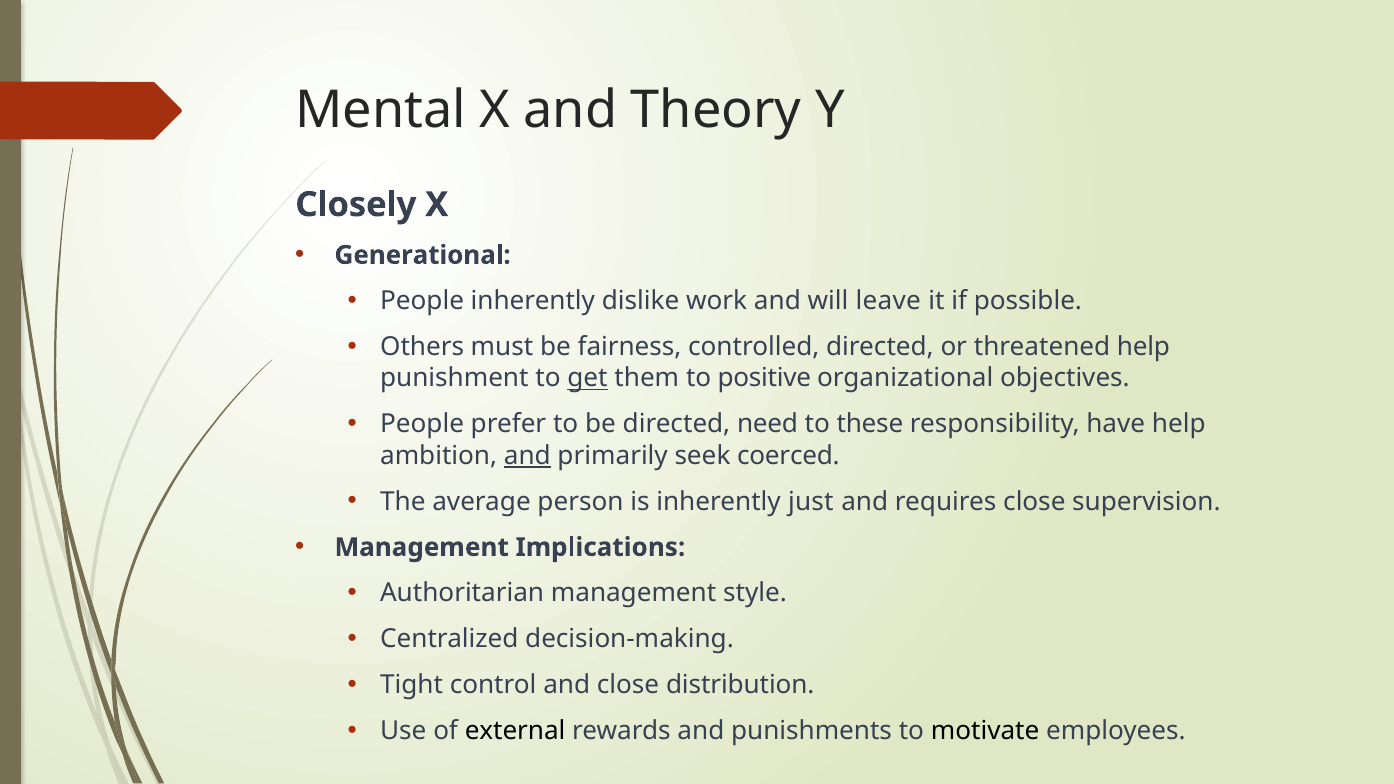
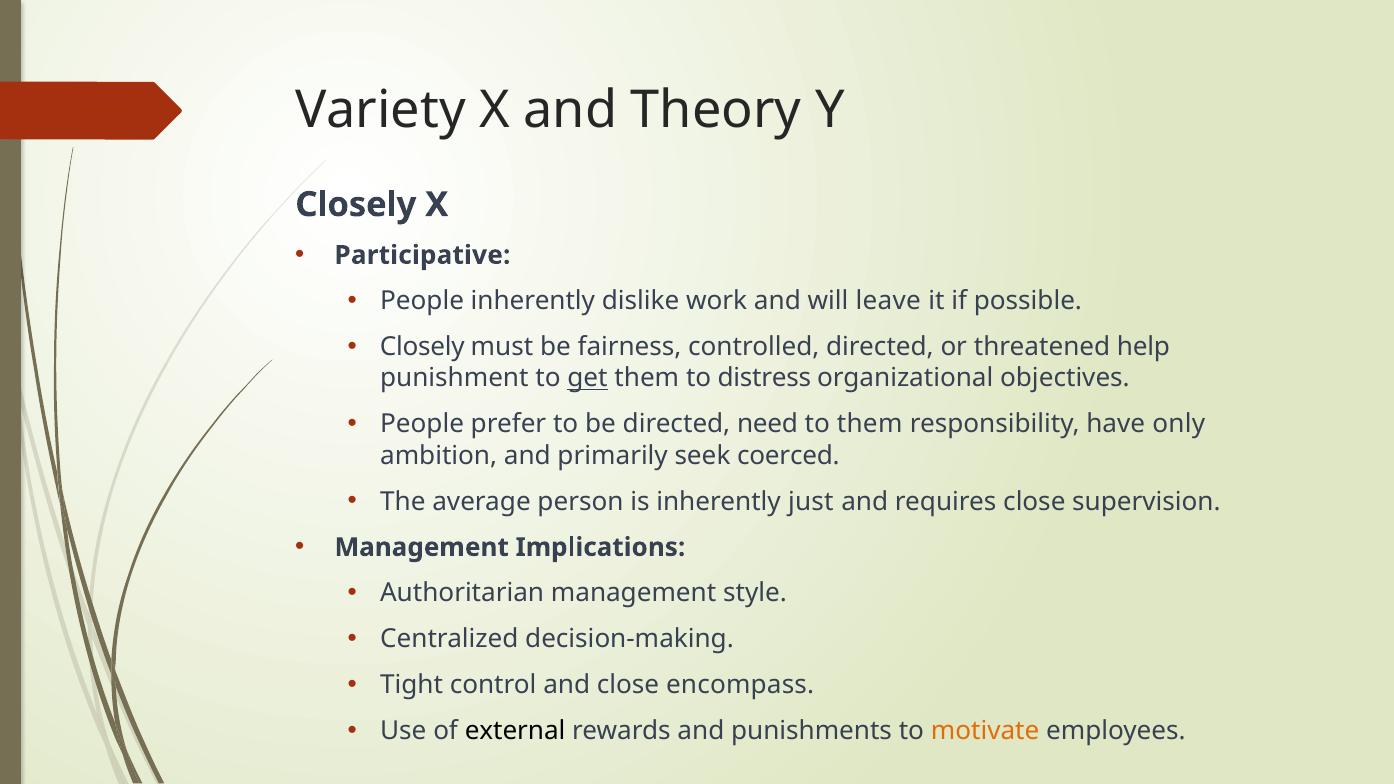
Mental: Mental -> Variety (381, 110)
Generational: Generational -> Participative (422, 255)
Others: Others -> Closely (422, 347)
positive: positive -> distress (764, 378)
to these: these -> them (870, 424)
have help: help -> only (1179, 424)
and underline: present -> none (527, 456)
distribution: distribution -> encompass (740, 685)
motivate colour: black -> orange (985, 731)
